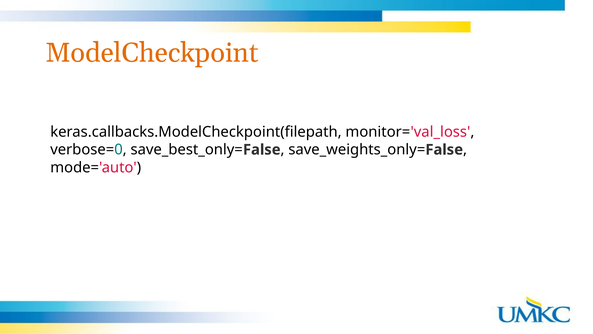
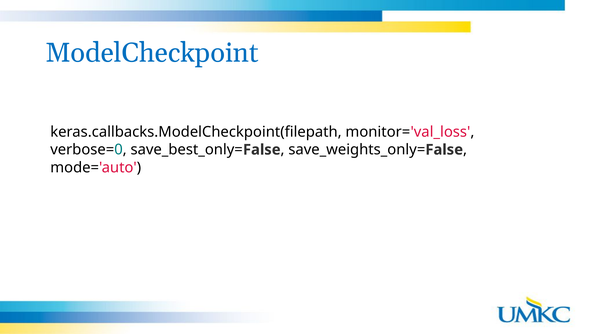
ModelCheckpoint colour: orange -> blue (152, 53)
